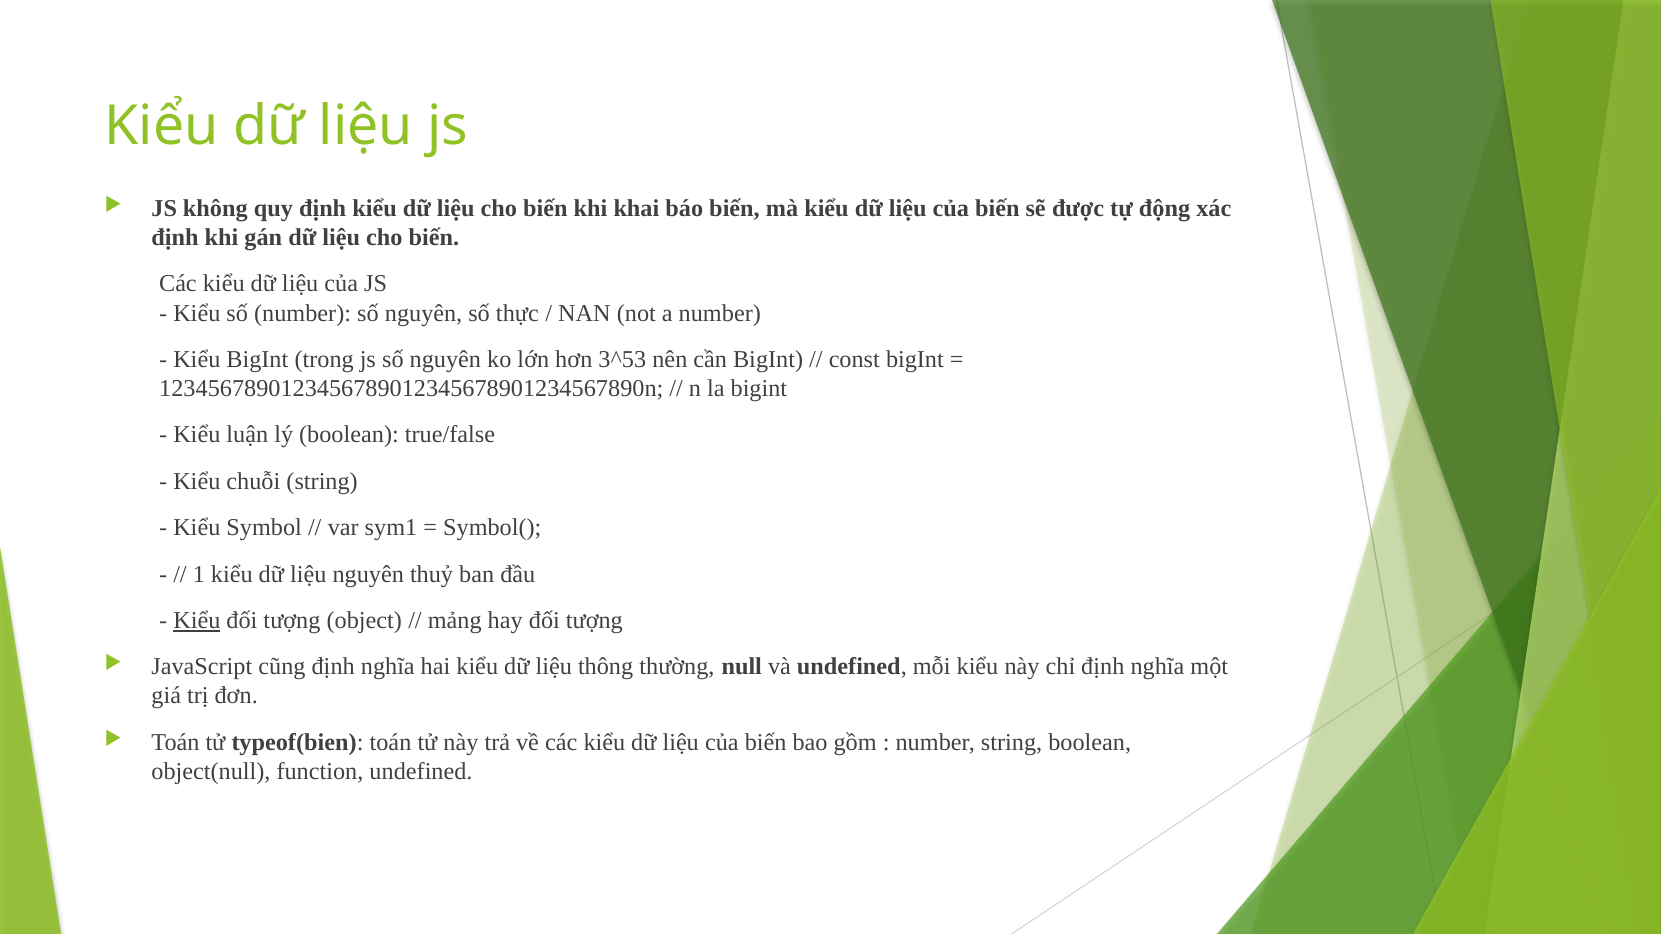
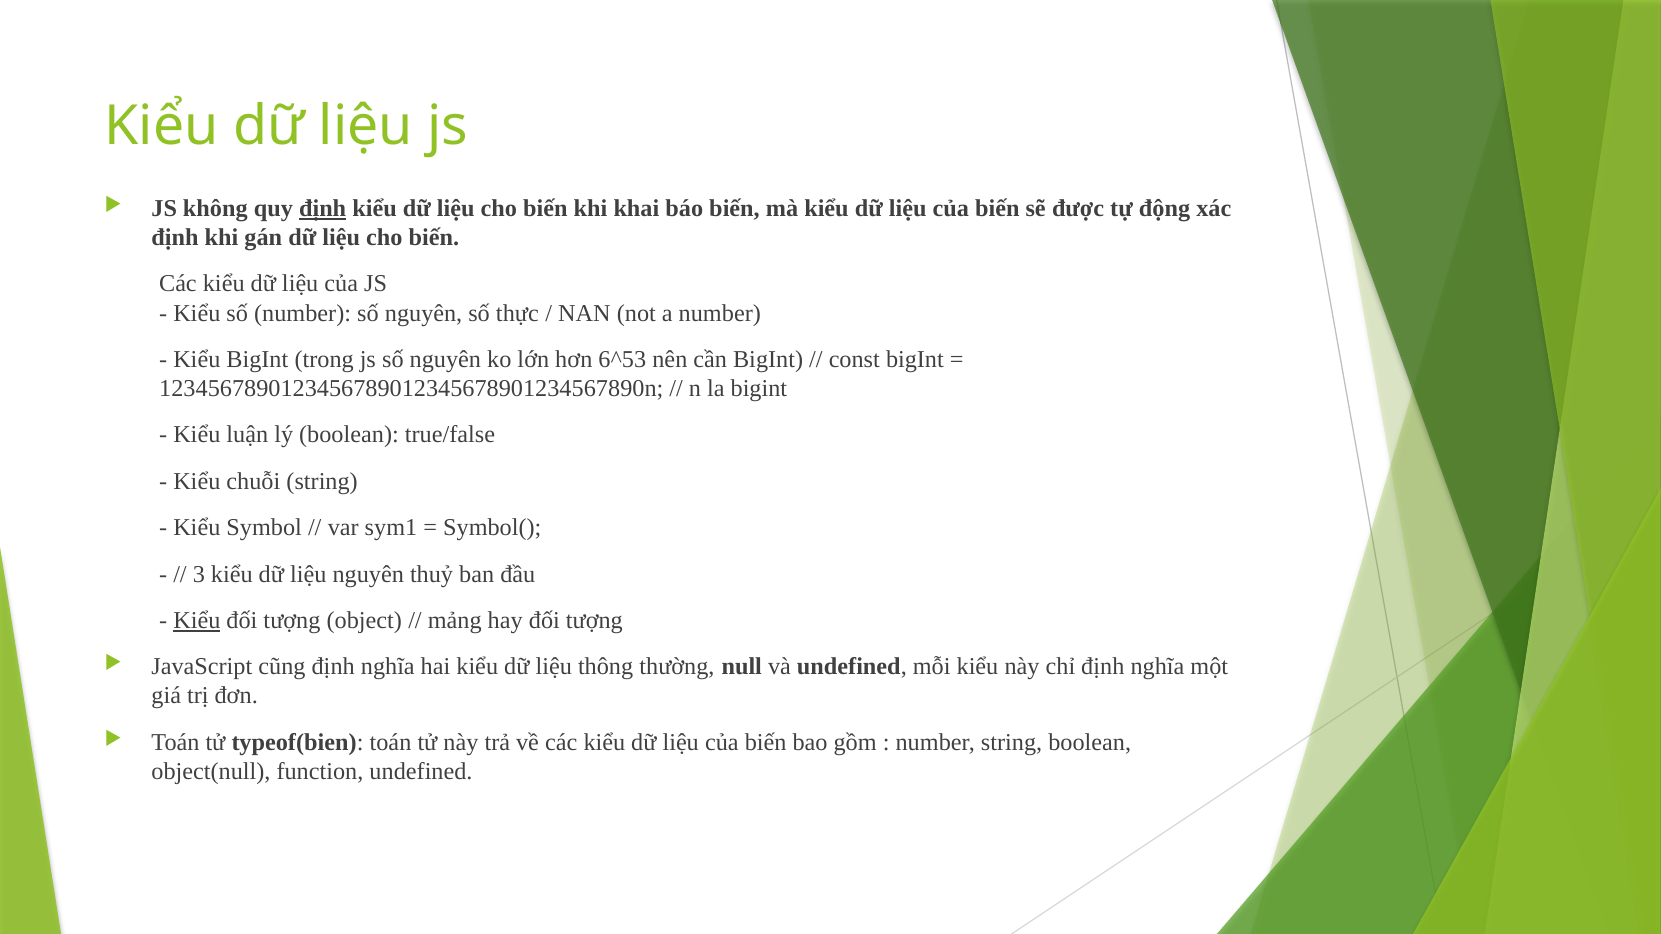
định underline: none -> present (323, 209)
3^53: 3^53 -> 6^53 (622, 360)
1: 1 -> 3 (199, 574)
